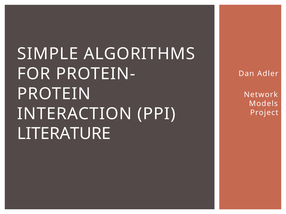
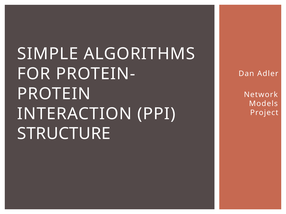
LITERATURE: LITERATURE -> STRUCTURE (64, 134)
